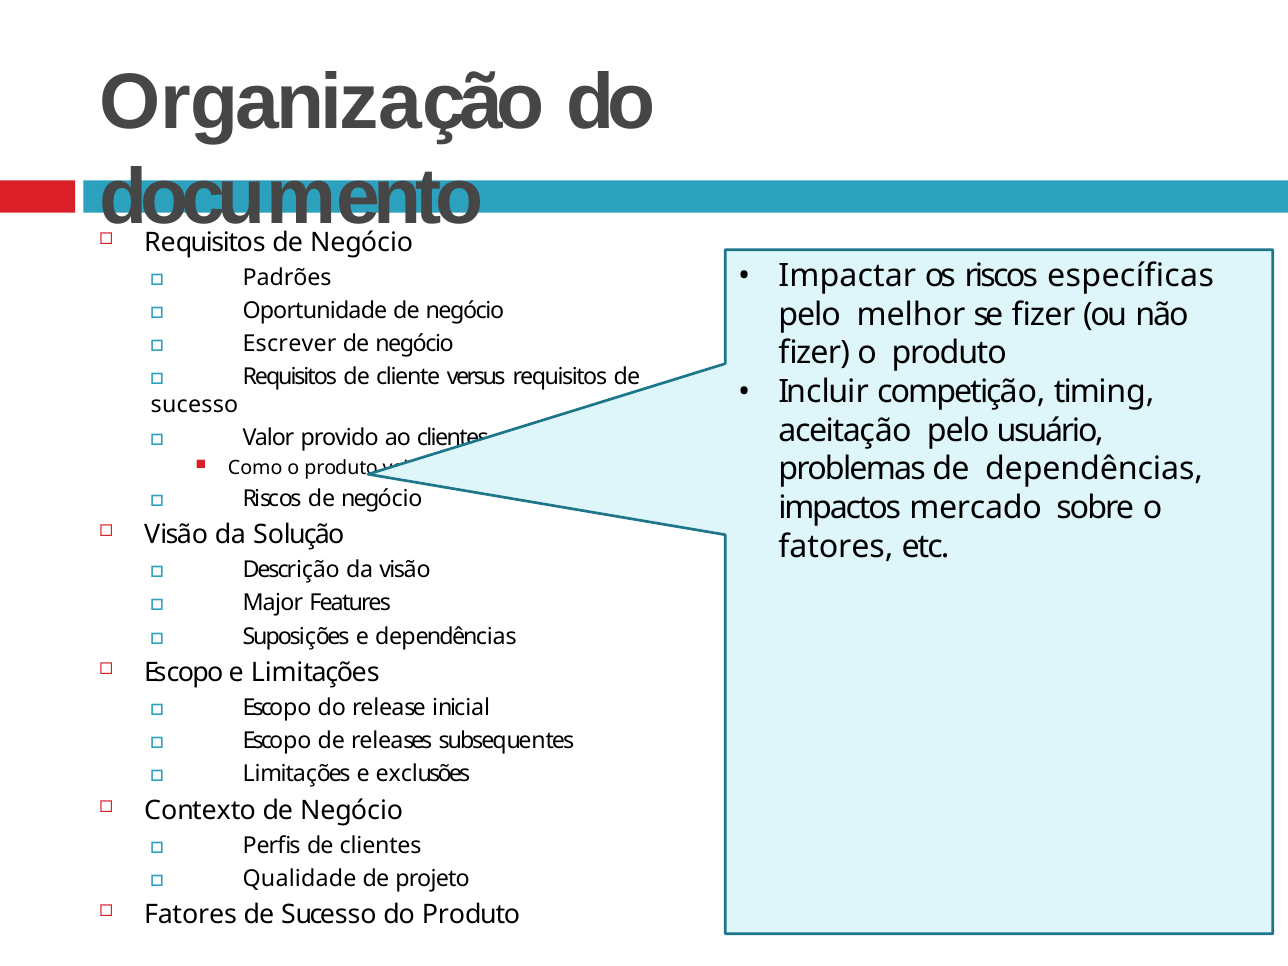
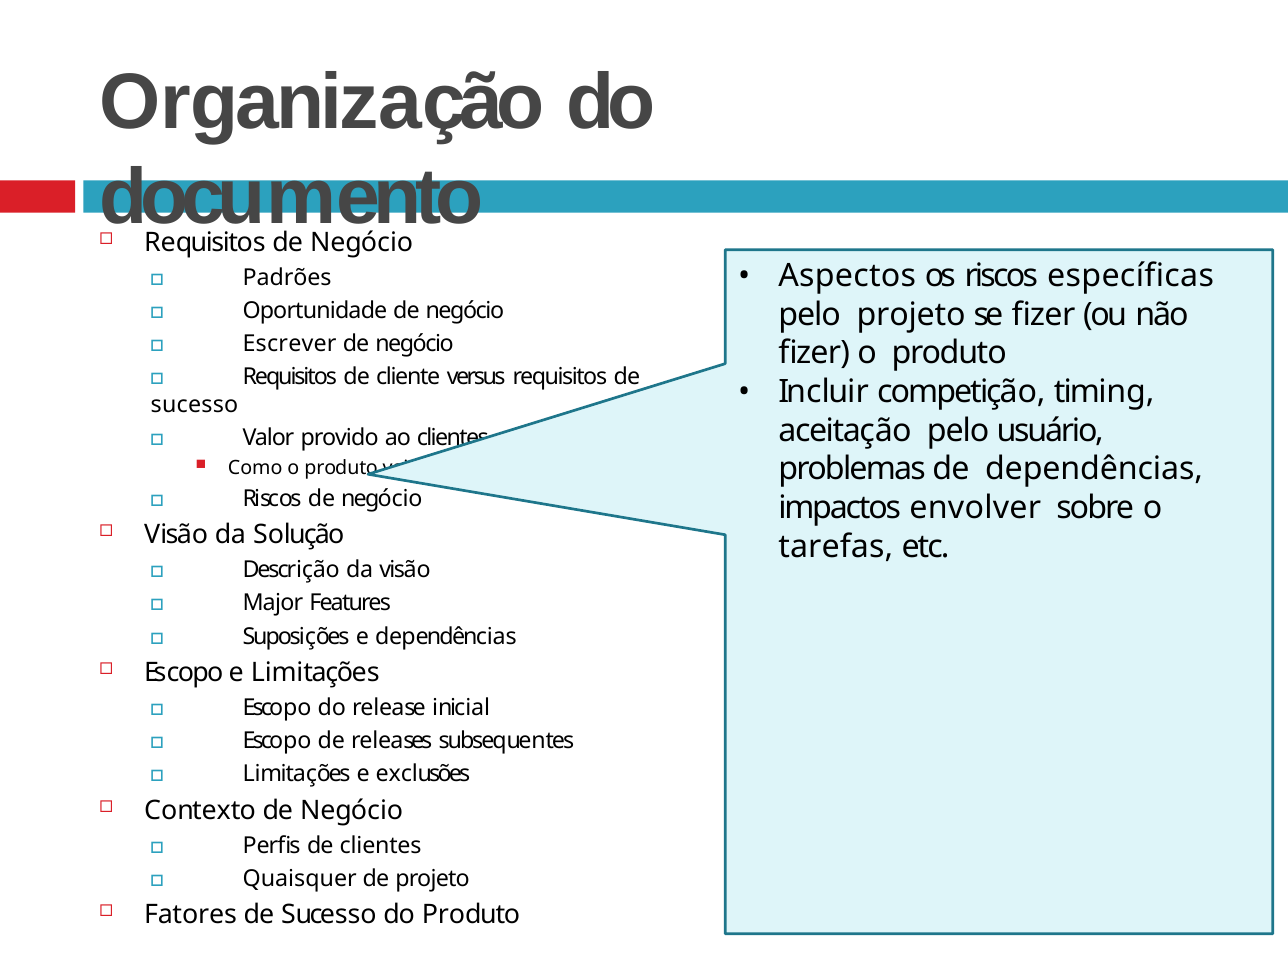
Impactar: Impactar -> Aspectos (847, 276)
pelo melhor: melhor -> projeto (911, 315)
mercado: mercado -> envolver (975, 508)
fatores: fatores -> tarefas (836, 547)
Qualidade: Qualidade -> Quaisquer (300, 878)
